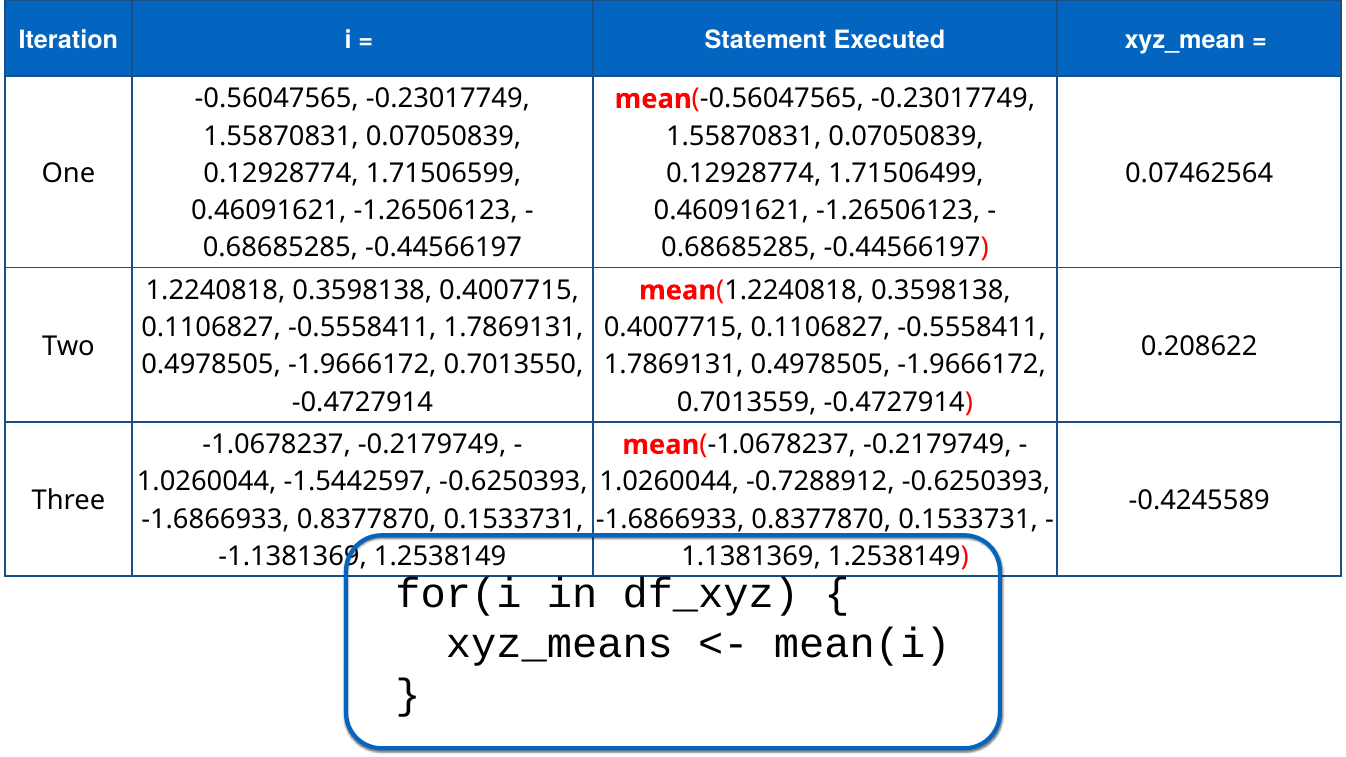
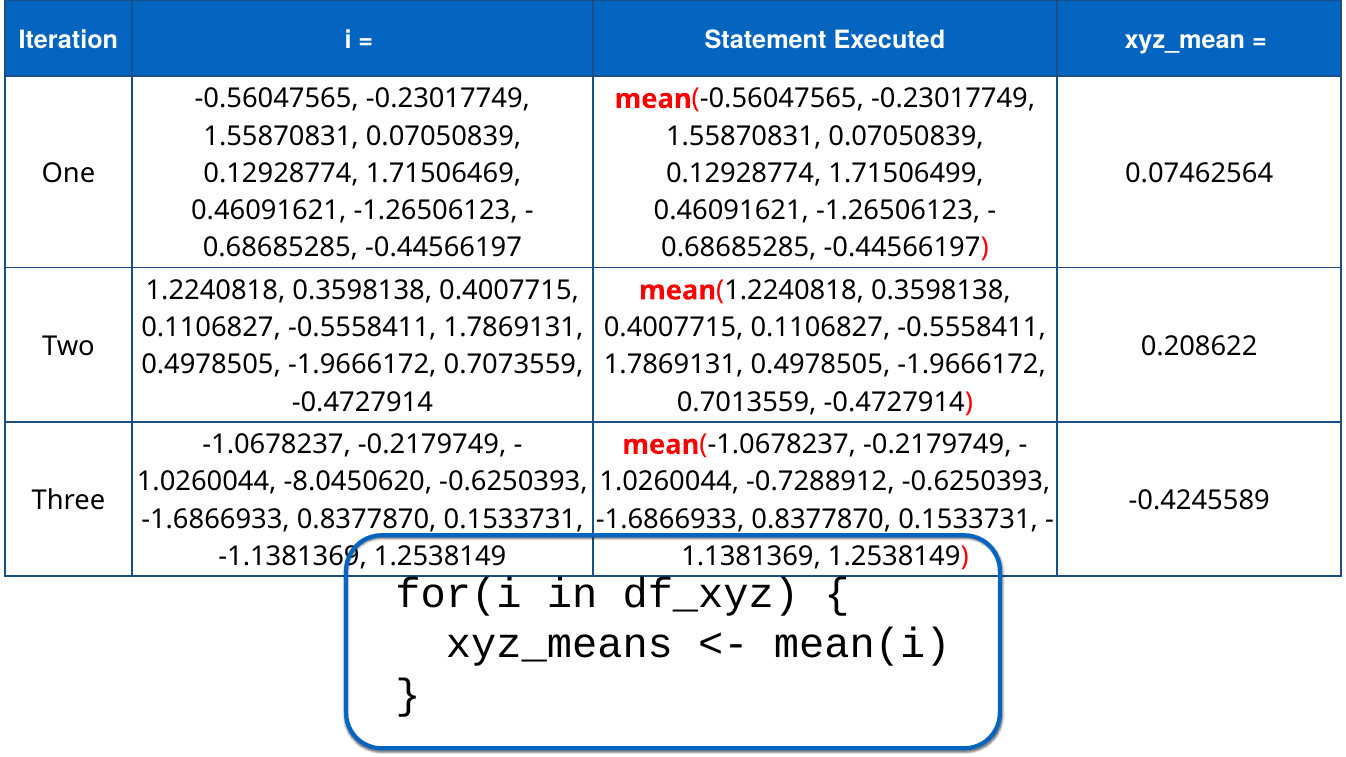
1.71506599: 1.71506599 -> 1.71506469 (444, 173)
0.7013550: 0.7013550 -> 0.7073559 (514, 365)
-1.5442597: -1.5442597 -> -8.0450620 (358, 482)
